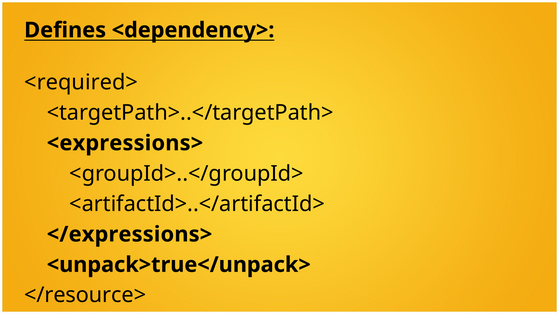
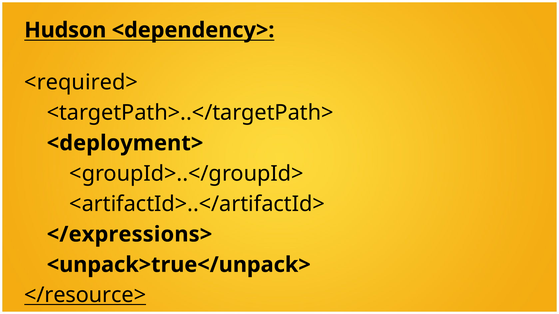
Defines: Defines -> Hudson (65, 30)
<expressions>: <expressions> -> <deployment> (125, 143)
</resource> underline: none -> present (85, 296)
